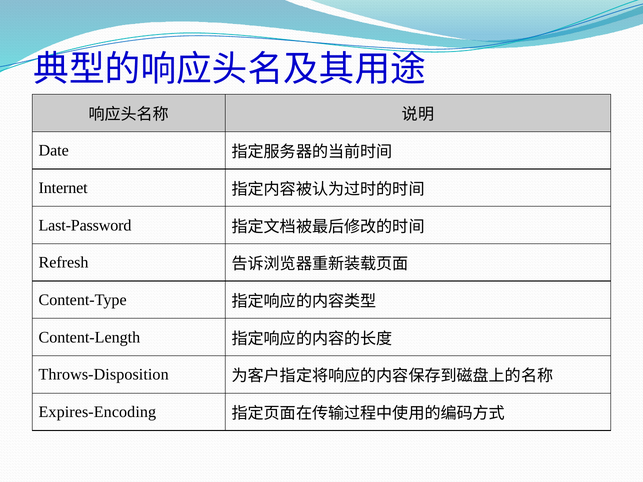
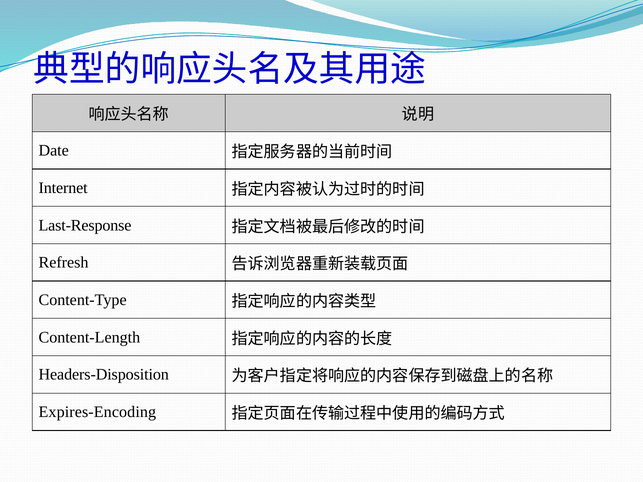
Last-Password: Last-Password -> Last-Response (85, 225)
Throws-Disposition: Throws-Disposition -> Headers-Disposition (104, 375)
